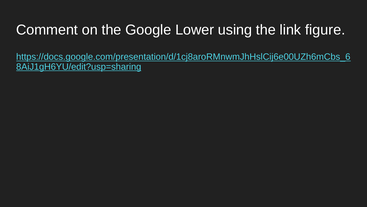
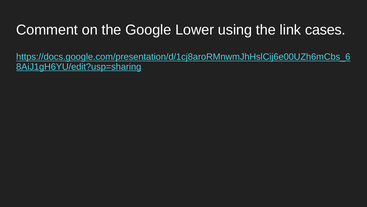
figure: figure -> cases (325, 30)
